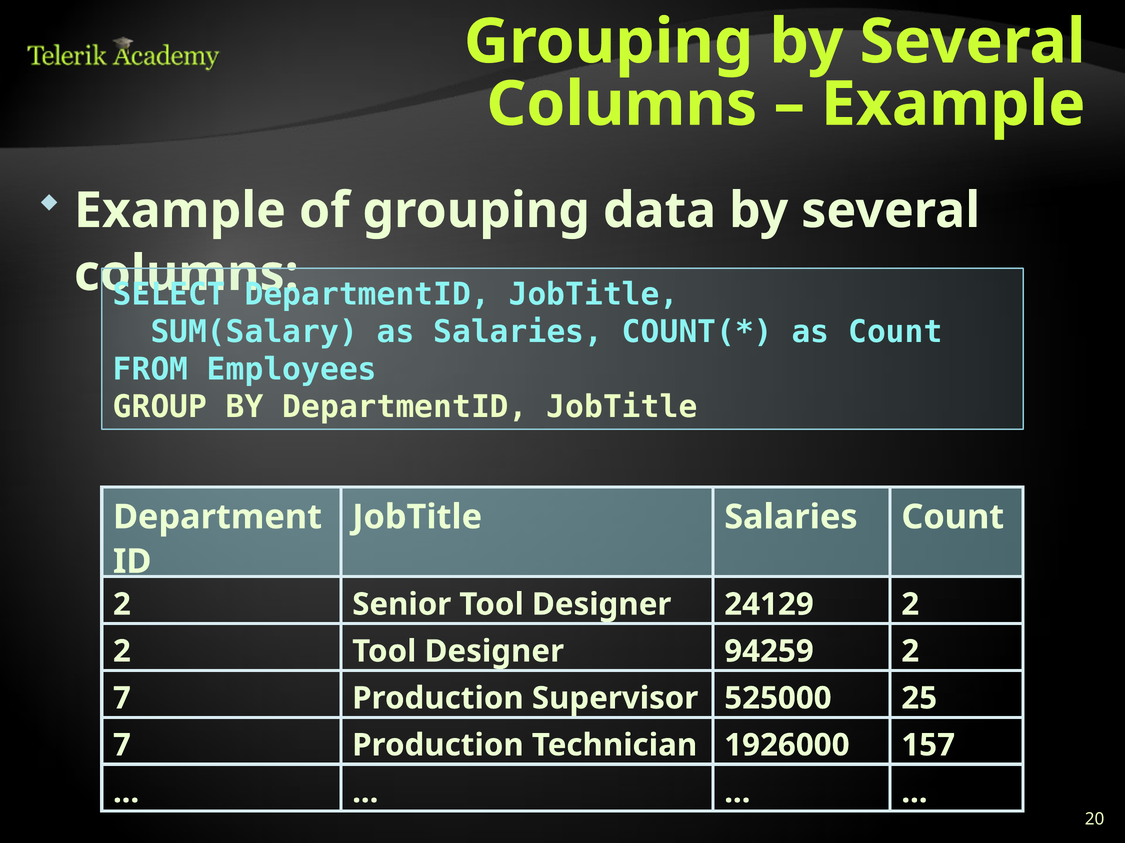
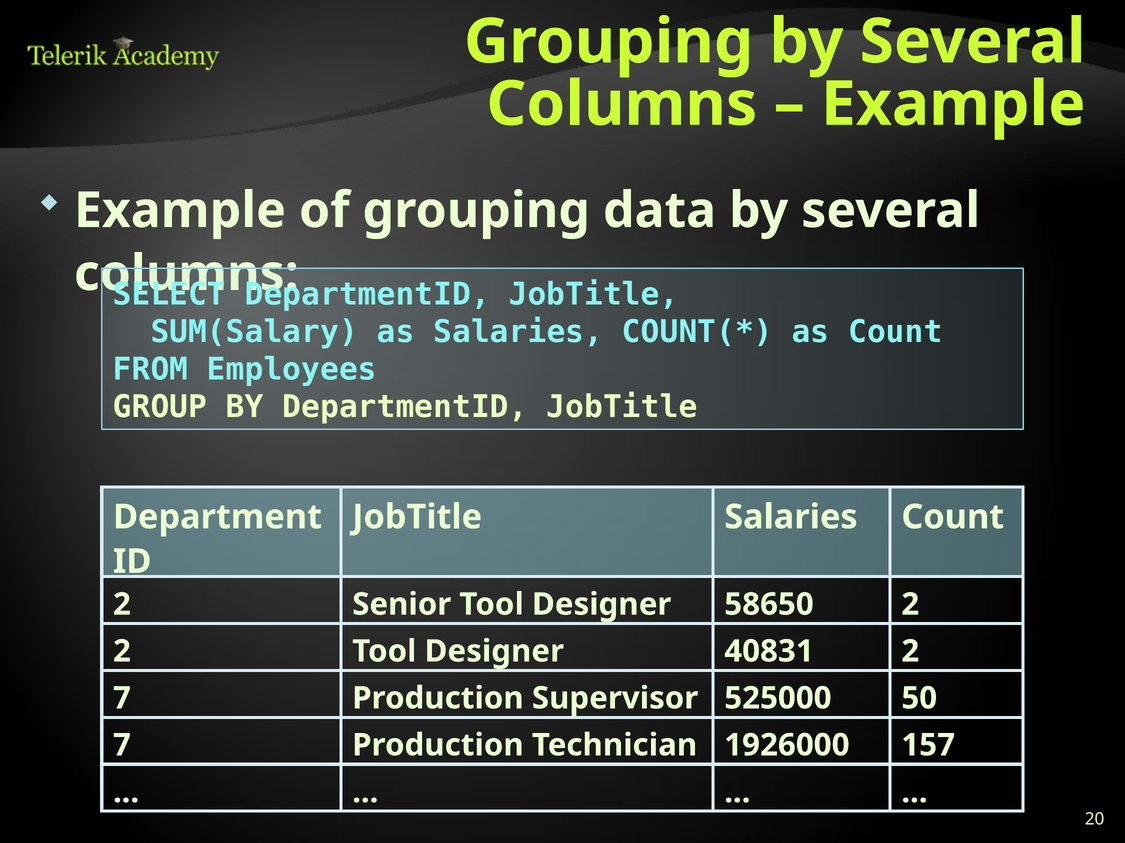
24129: 24129 -> 58650 (769, 605)
94259: 94259 -> 40831 (769, 652)
25: 25 -> 50 (919, 699)
